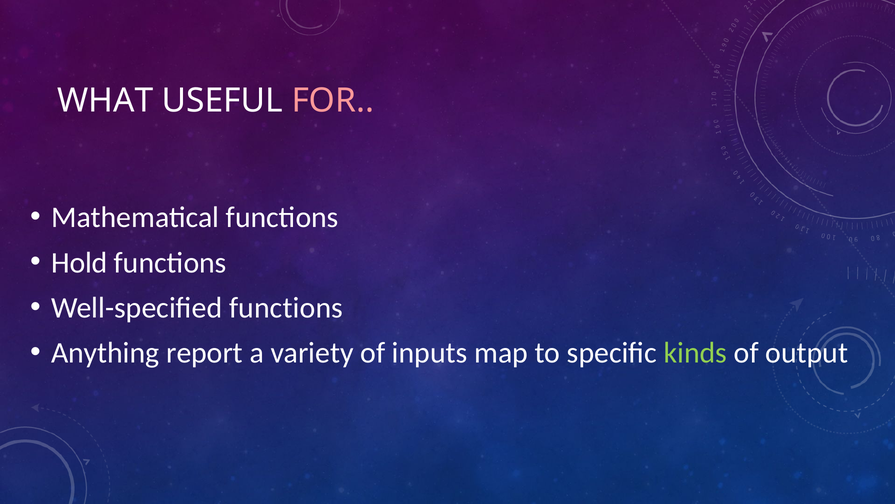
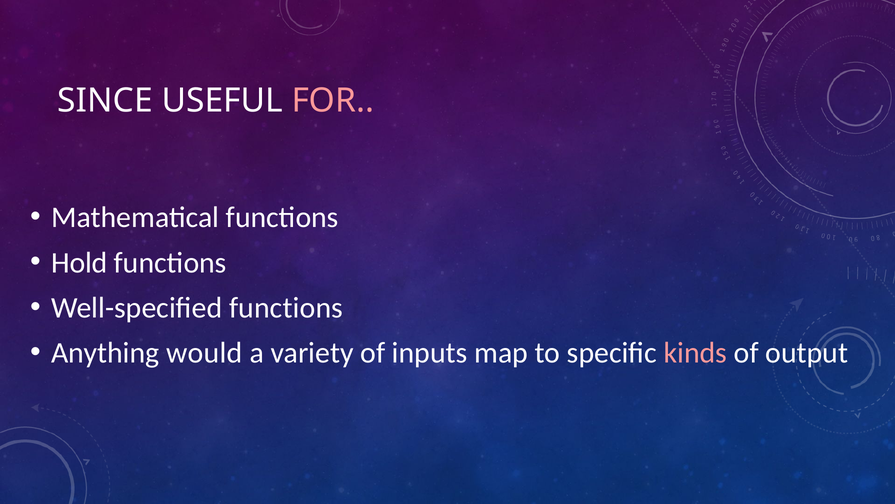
WHAT: WHAT -> SINCE (105, 101)
report: report -> would (204, 353)
kinds colour: light green -> pink (695, 353)
